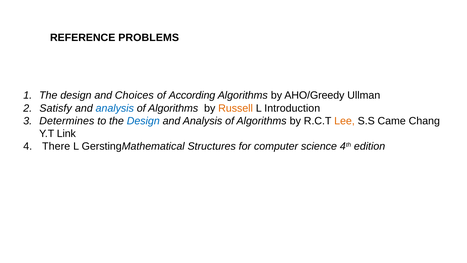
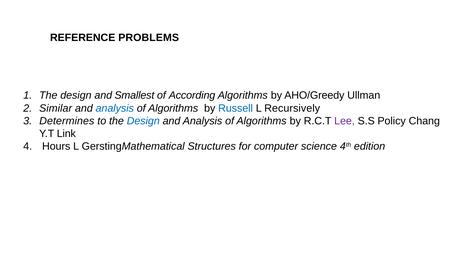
Choices: Choices -> Smallest (134, 95)
Satisfy: Satisfy -> Similar (56, 108)
Russell colour: orange -> blue (236, 108)
Introduction: Introduction -> Recursively (292, 108)
Lee colour: orange -> purple (344, 121)
Came: Came -> Policy (392, 121)
There: There -> Hours (56, 146)
